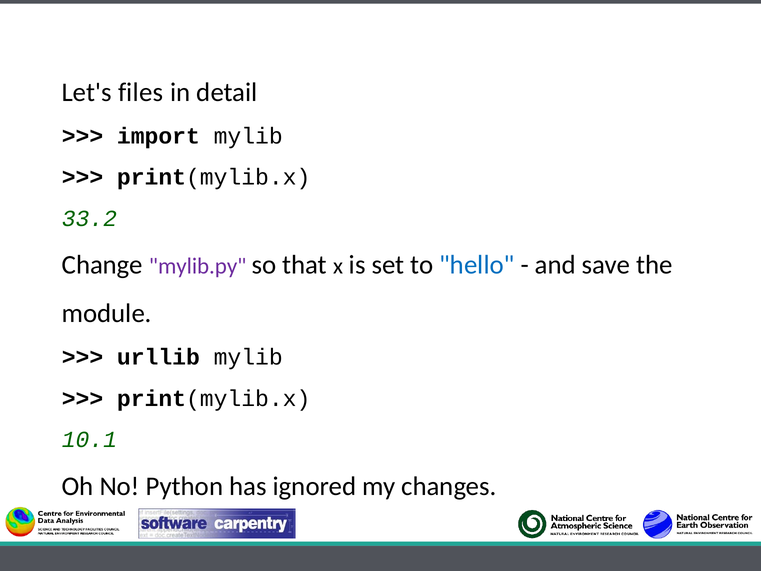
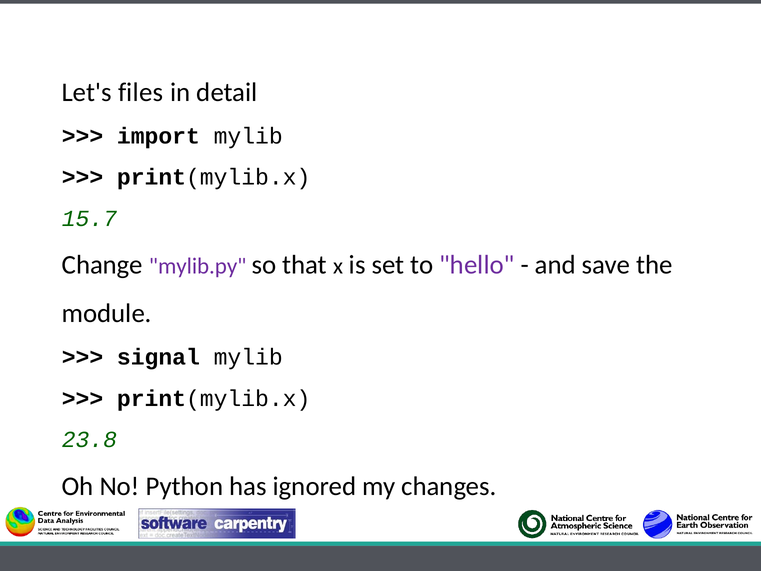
33.2: 33.2 -> 15.7 (89, 219)
hello colour: blue -> purple (477, 265)
urllib: urllib -> signal (158, 357)
10.1: 10.1 -> 23.8 (89, 440)
